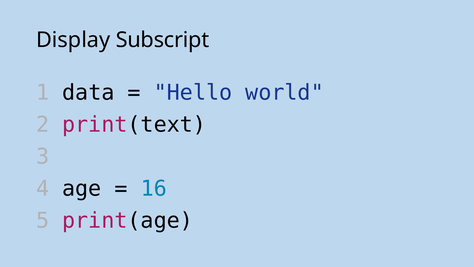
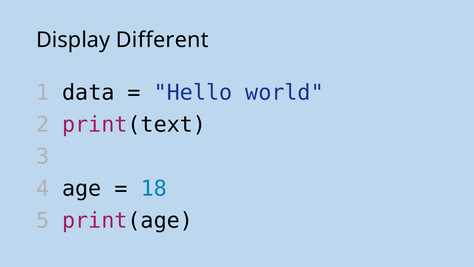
Subscript: Subscript -> Different (162, 40)
16: 16 -> 18 (154, 188)
